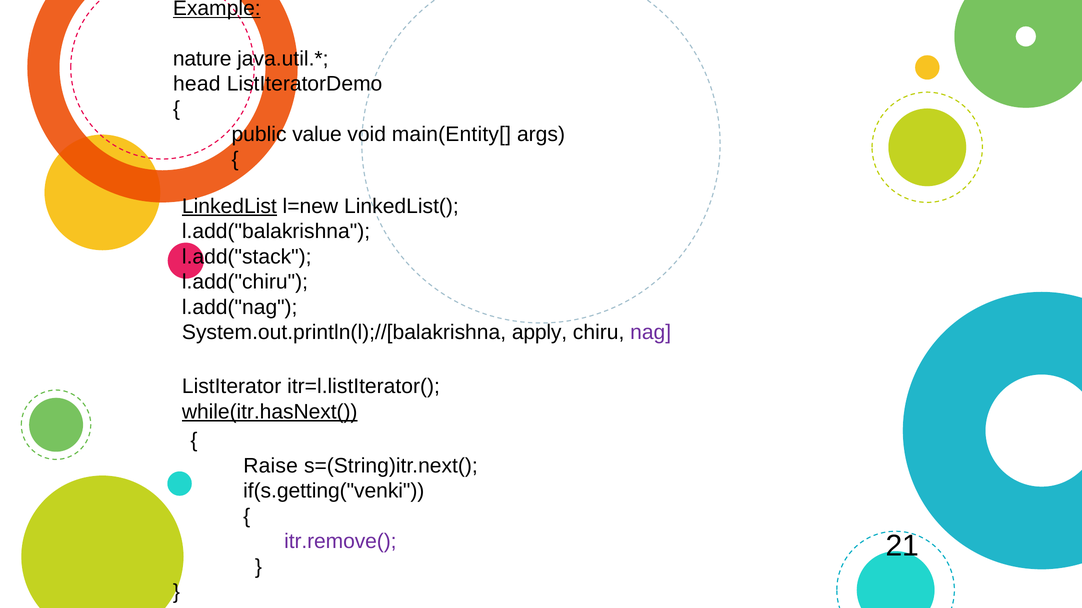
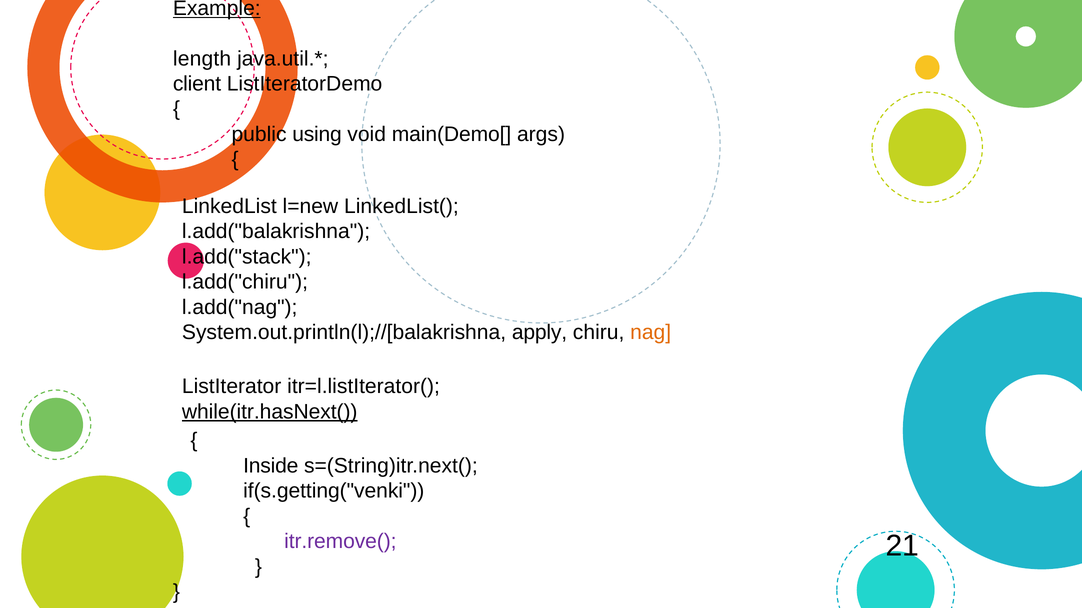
nature: nature -> length (202, 59)
head: head -> client (197, 84)
value: value -> using (317, 134)
main(Entity[: main(Entity[ -> main(Demo[ (452, 134)
LinkedList underline: present -> none (229, 206)
nag colour: purple -> orange (651, 333)
Raise: Raise -> Inside (271, 466)
